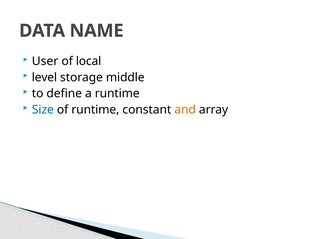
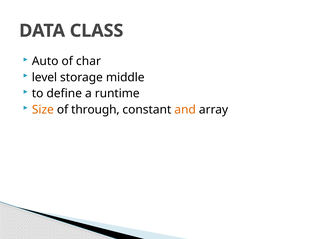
NAME: NAME -> CLASS (97, 31)
User: User -> Auto (45, 61)
local: local -> char (88, 61)
Size colour: blue -> orange (43, 110)
of runtime: runtime -> through (95, 110)
